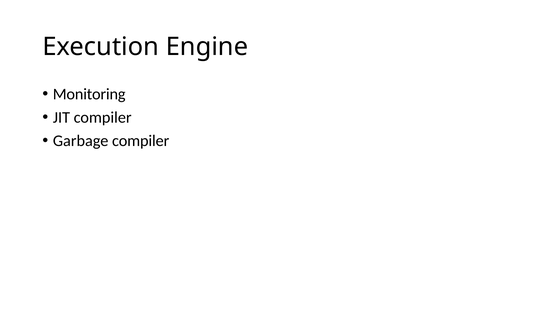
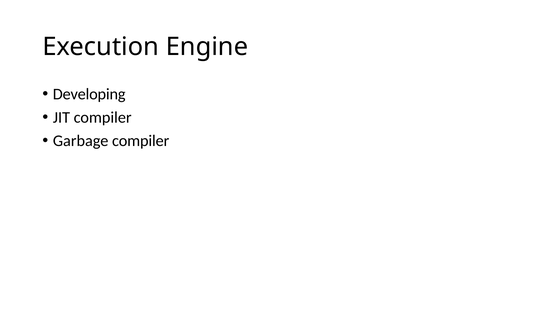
Monitoring: Monitoring -> Developing (89, 94)
